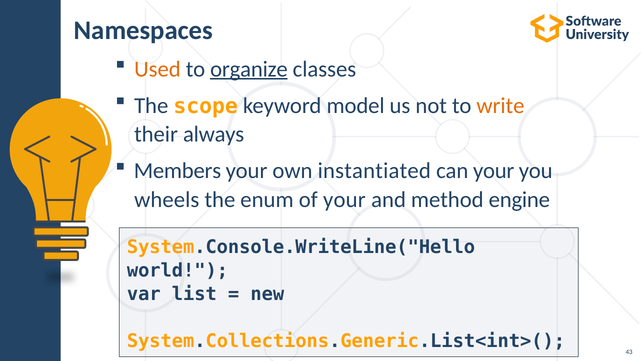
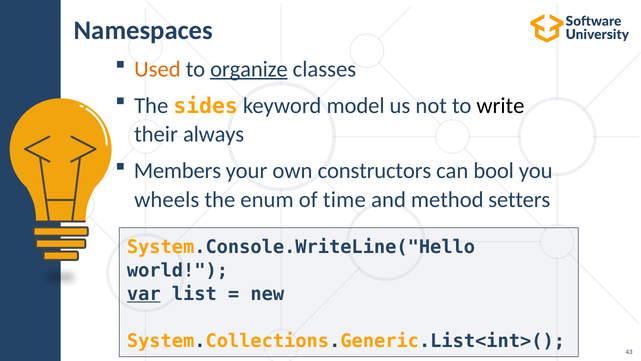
scope: scope -> sides (206, 106)
write colour: orange -> black (500, 106)
instantiated: instantiated -> constructors (374, 171)
can your: your -> bool (494, 171)
of your: your -> time (344, 199)
engine: engine -> setters (519, 199)
var underline: none -> present (144, 294)
